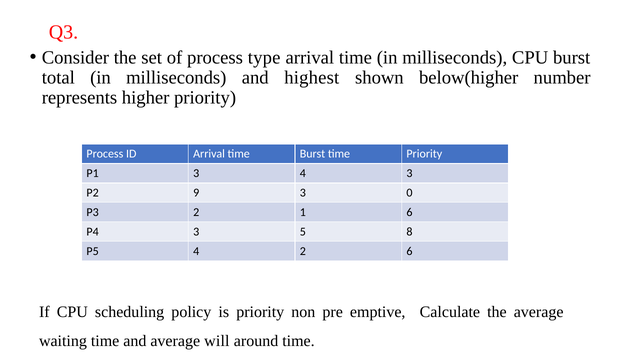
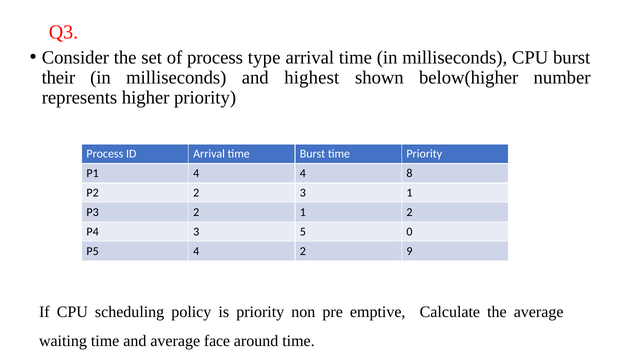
total: total -> their (58, 78)
P1 3: 3 -> 4 (196, 173)
4 3: 3 -> 8 (410, 173)
P2 9: 9 -> 2 (196, 193)
3 0: 0 -> 1 (410, 193)
1 6: 6 -> 2 (410, 212)
8: 8 -> 0 (410, 232)
2 6: 6 -> 9 (410, 251)
will: will -> face (217, 341)
